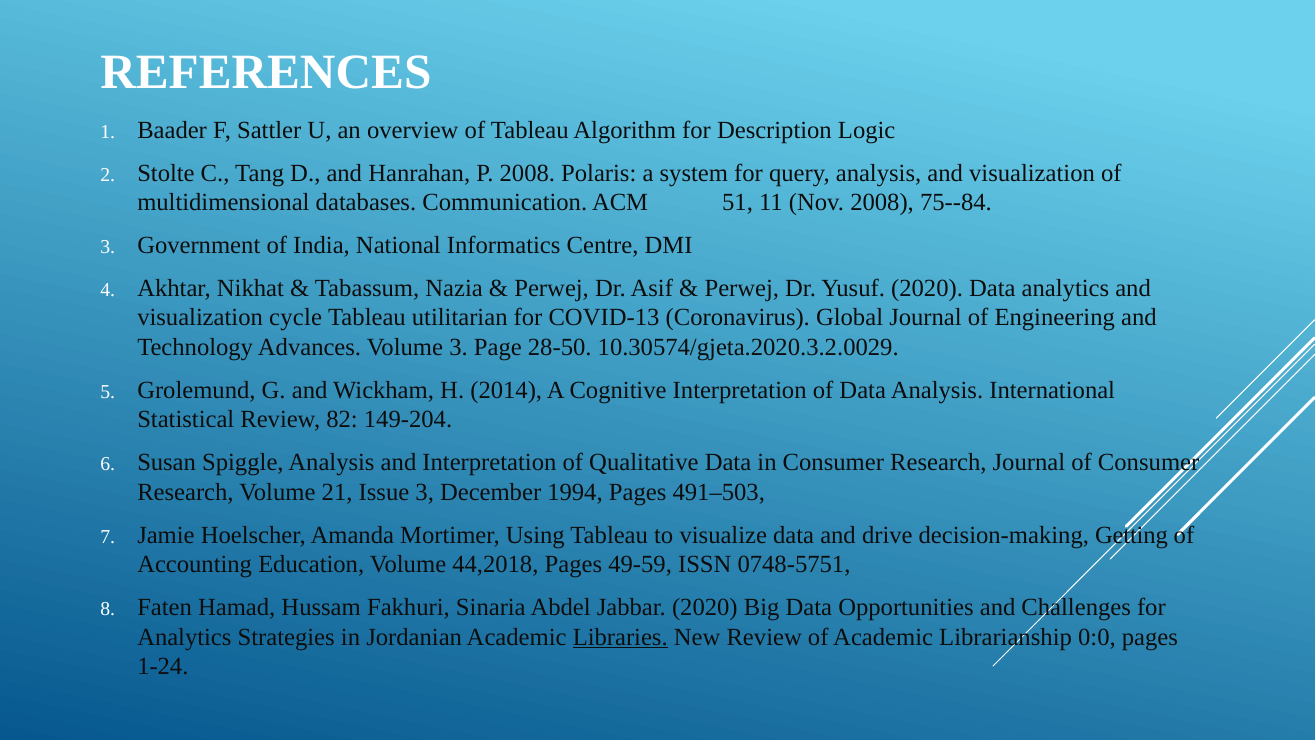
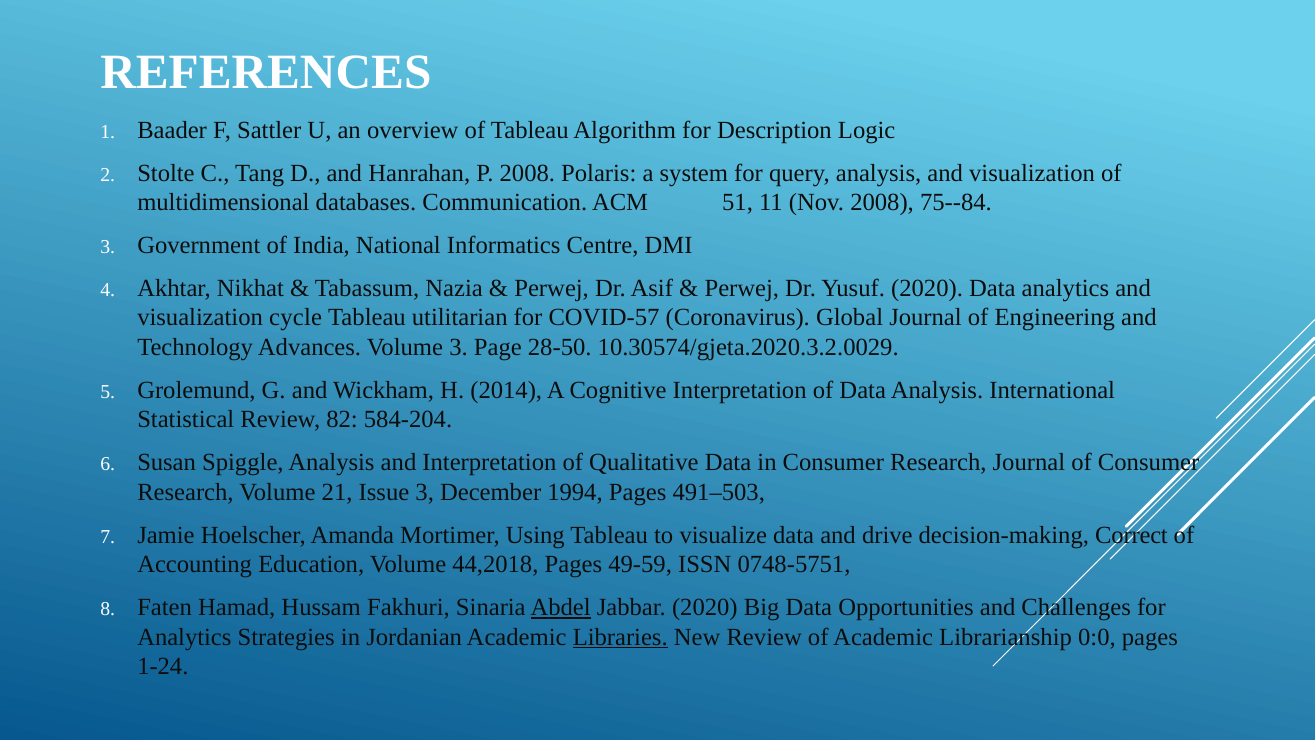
COVID-13: COVID-13 -> COVID-57 (604, 318)
149-204: 149-204 -> 584-204 (408, 420)
Getting: Getting -> Correct (1131, 535)
Abdel underline: none -> present (561, 607)
